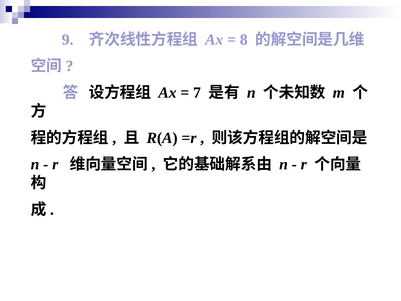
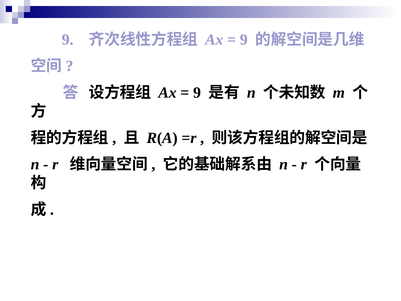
8: 8 -> 9 (244, 39)
7: 7 -> 9 (197, 93)
